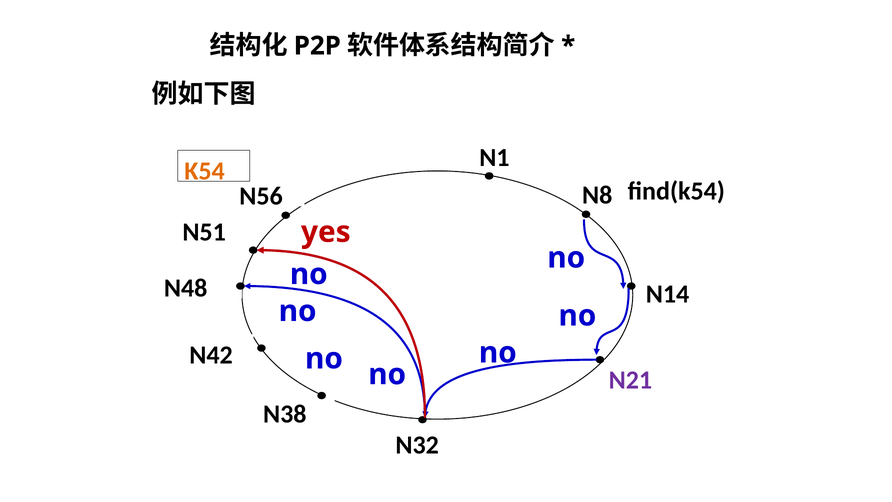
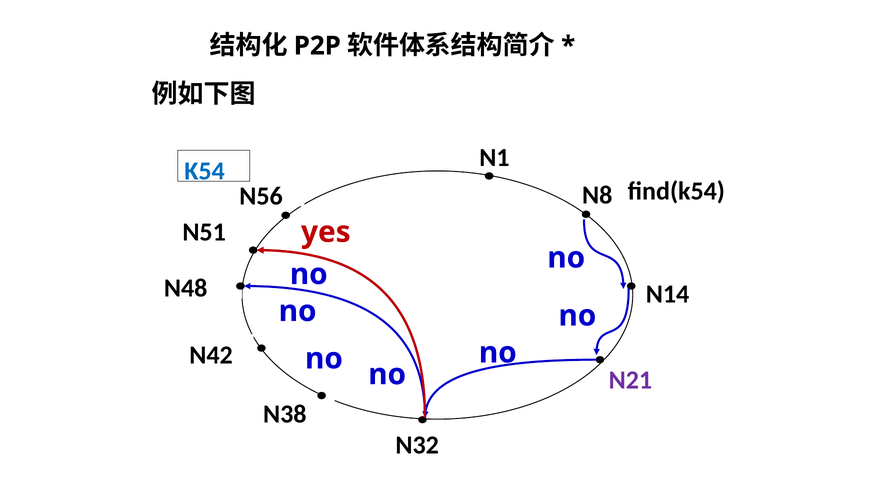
K54 colour: orange -> blue (205, 171)
